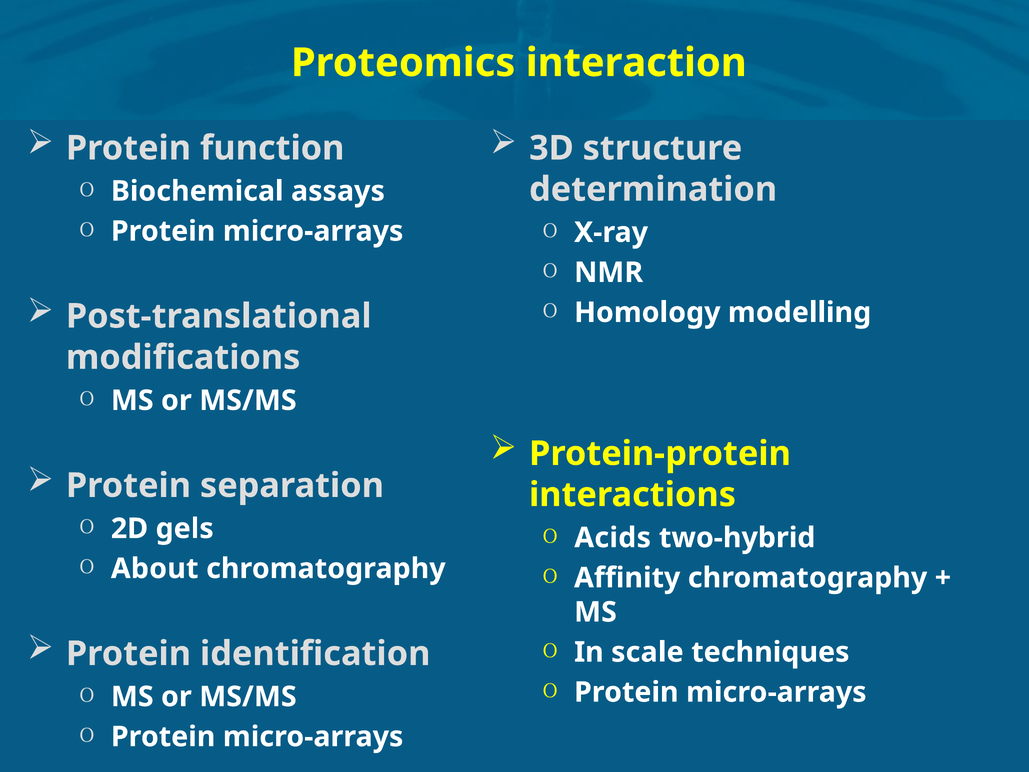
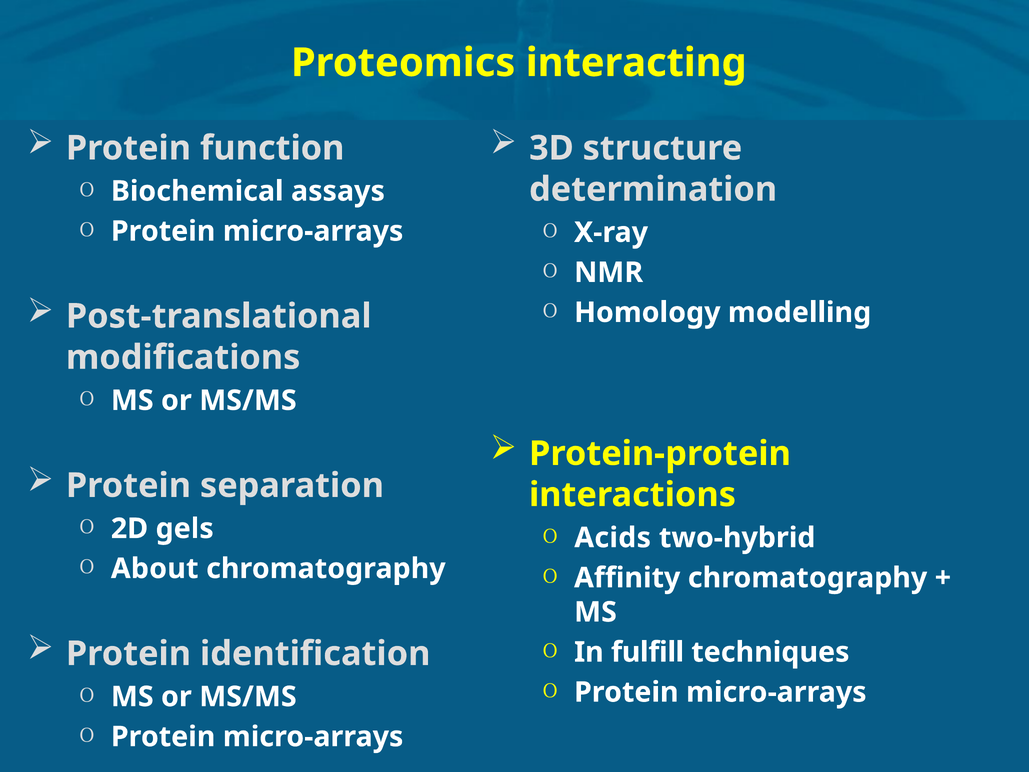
interaction: interaction -> interacting (636, 63)
scale: scale -> fulfill (648, 652)
